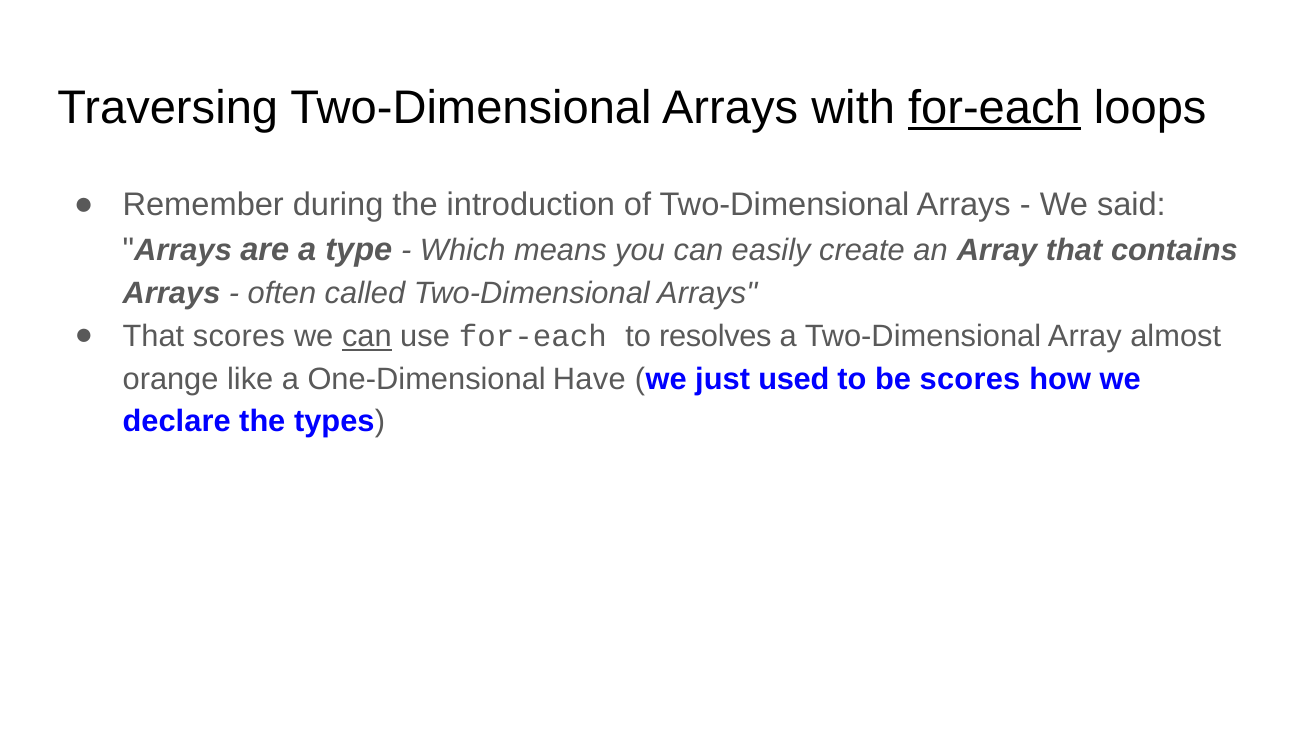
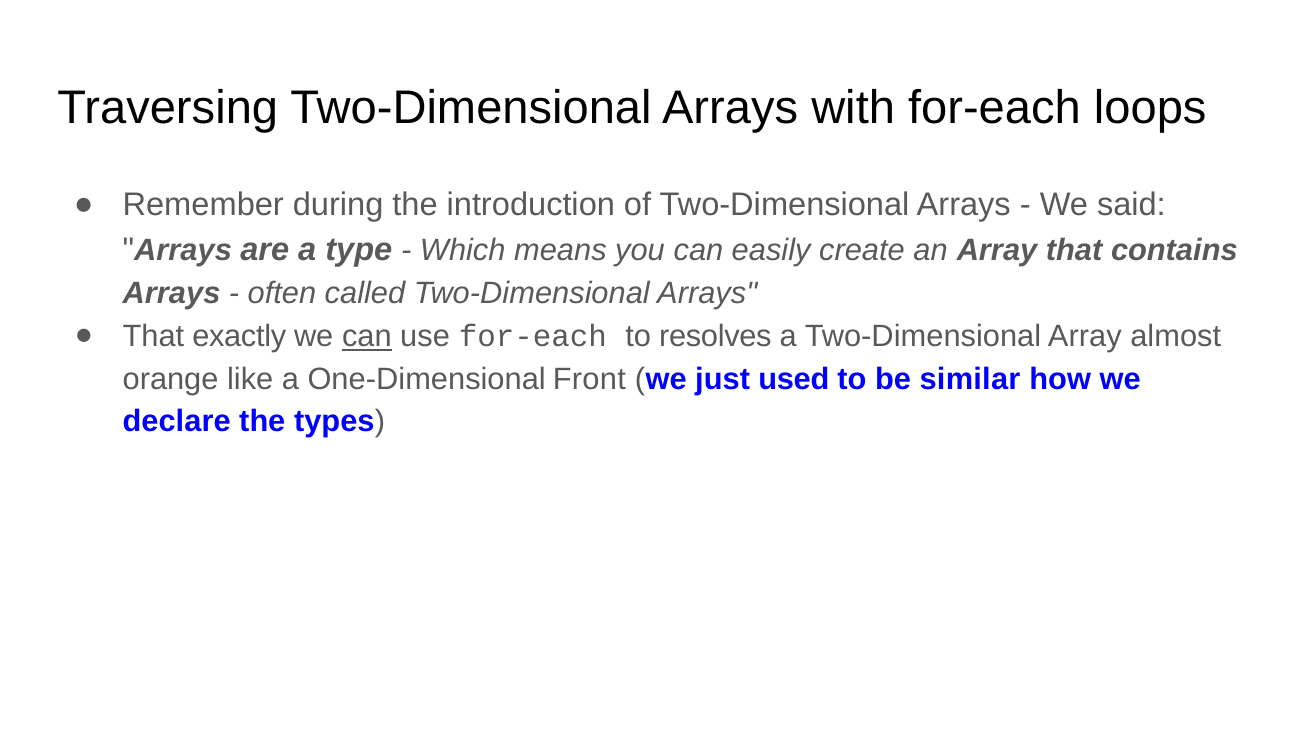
for-each underline: present -> none (994, 108)
That scores: scores -> exactly (239, 336)
Have: Have -> Front (589, 379)
be scores: scores -> similar (970, 379)
